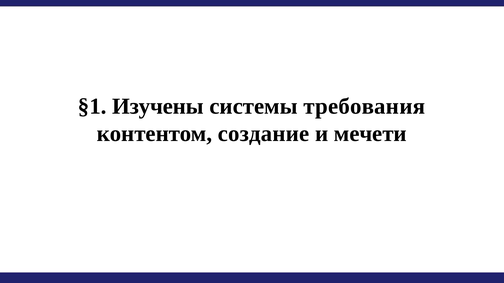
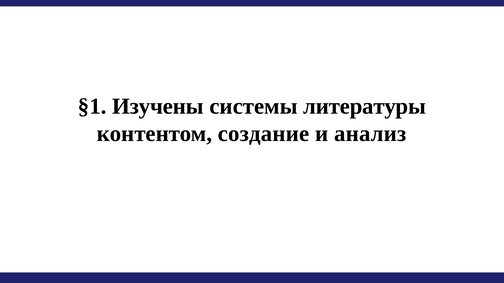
требования: требования -> литературы (365, 106)
мечети: мечети -> анализ (370, 134)
